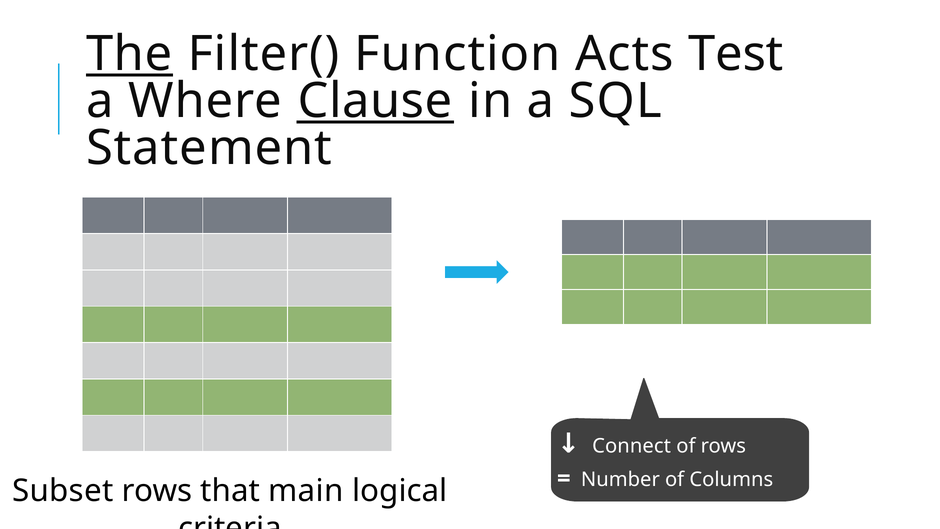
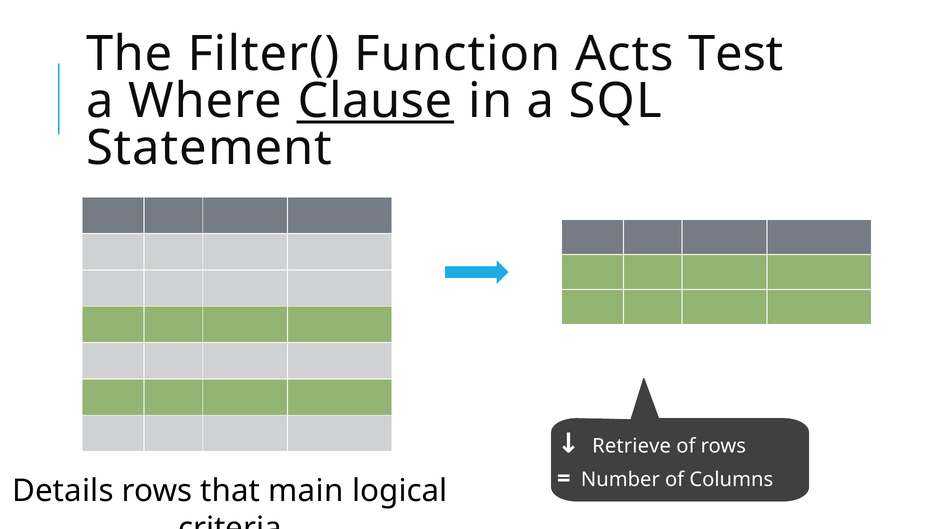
The underline: present -> none (129, 54)
Connect: Connect -> Retrieve (632, 446)
Subset: Subset -> Details (63, 491)
